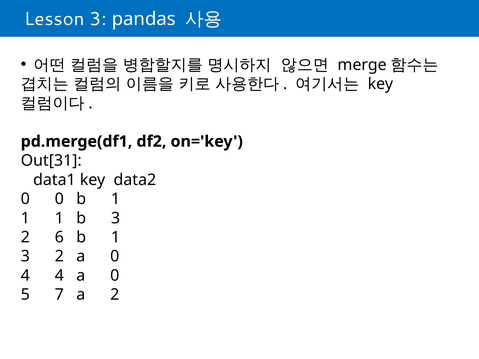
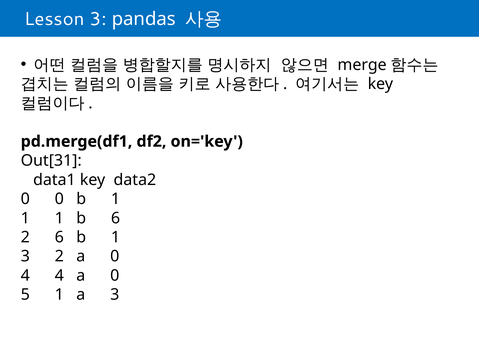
b 3: 3 -> 6 (116, 218)
5 7: 7 -> 1 (59, 295)
a 2: 2 -> 3 (115, 295)
